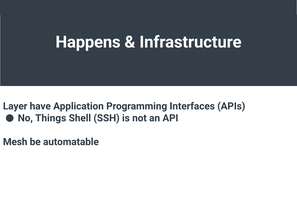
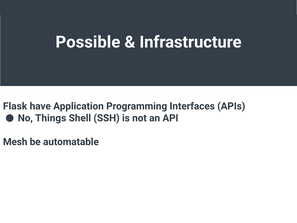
Happens: Happens -> Possible (88, 42)
Layer: Layer -> Flask (15, 106)
